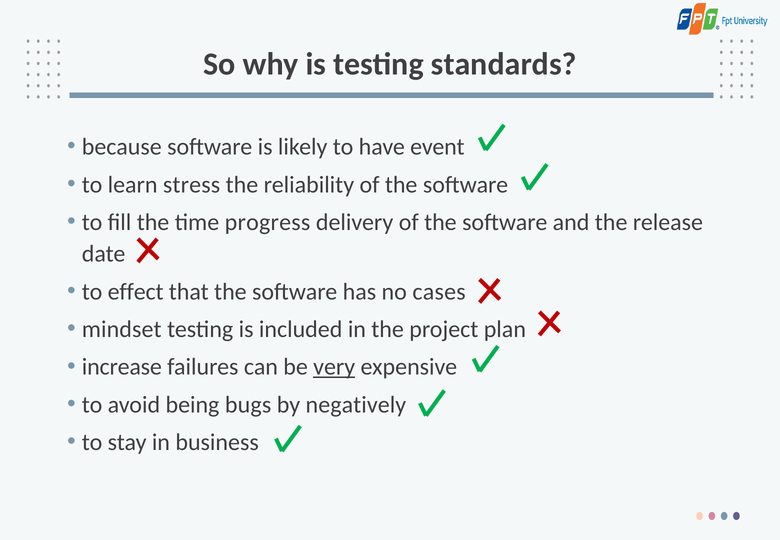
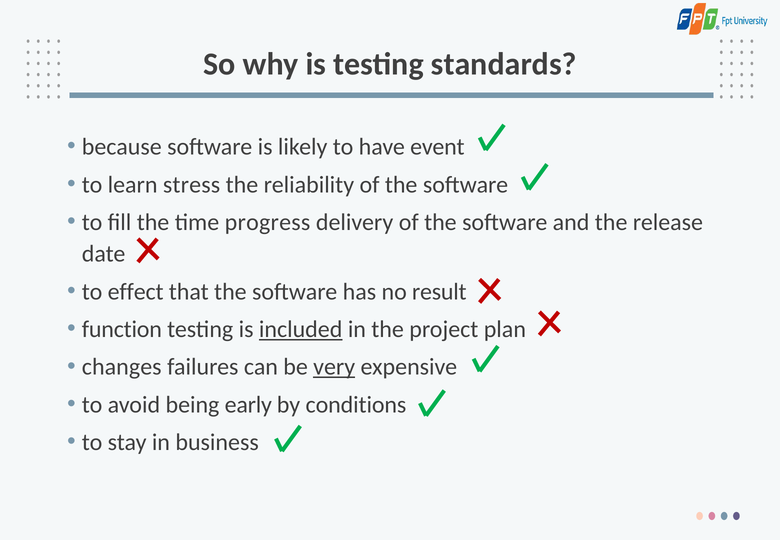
cases: cases -> result (439, 292)
mindset: mindset -> function (122, 329)
included underline: none -> present (301, 329)
increase: increase -> changes (122, 367)
bugs: bugs -> early (248, 405)
negatively: negatively -> conditions (356, 405)
